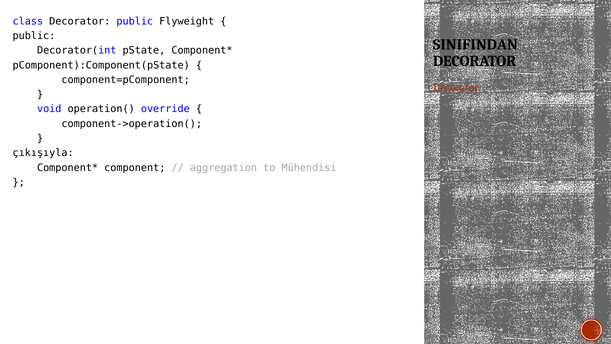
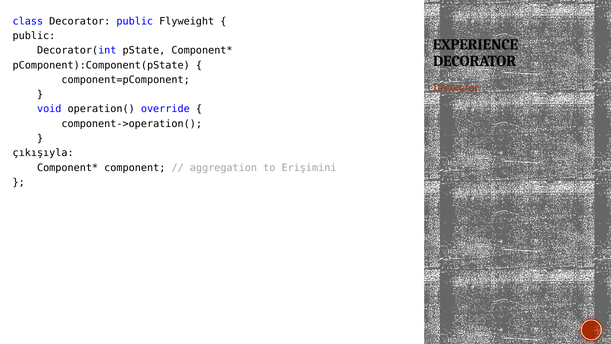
SINIFINDAN: SINIFINDAN -> EXPERIENCE (476, 45)
Mühendisi: Mühendisi -> Erişimini (309, 168)
